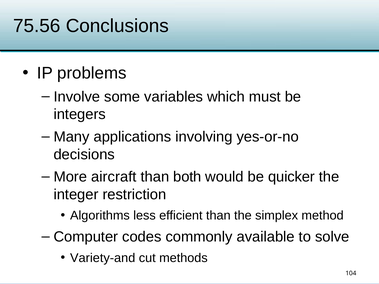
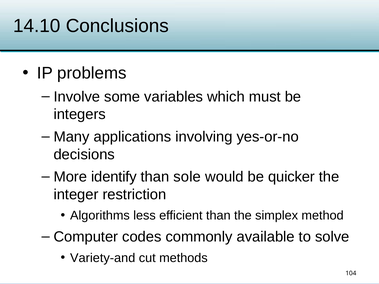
75.56: 75.56 -> 14.10 (37, 26)
aircraft: aircraft -> identify (114, 177)
both: both -> sole (187, 177)
